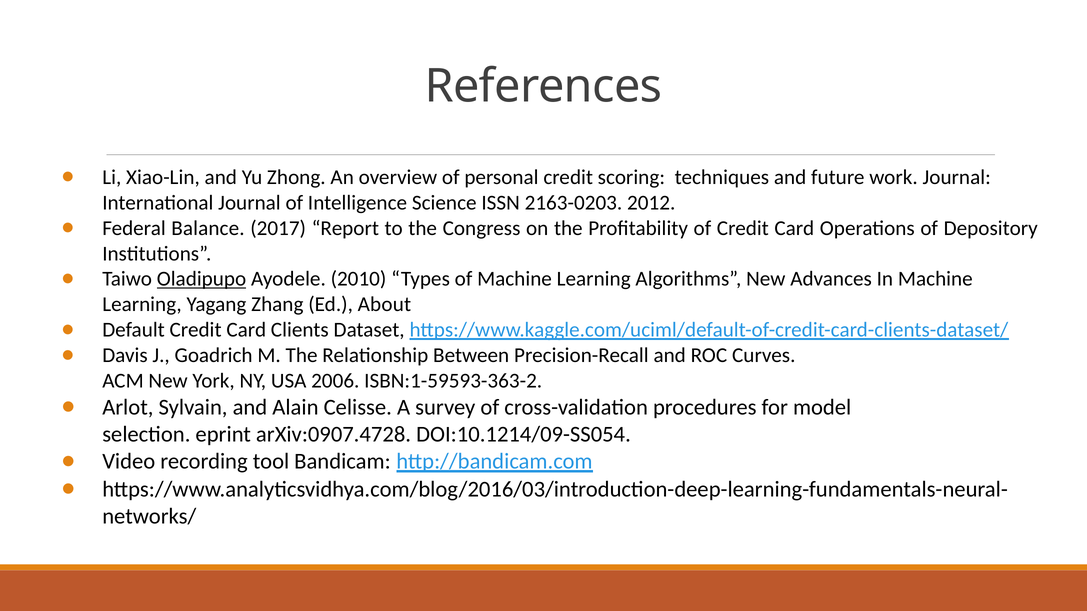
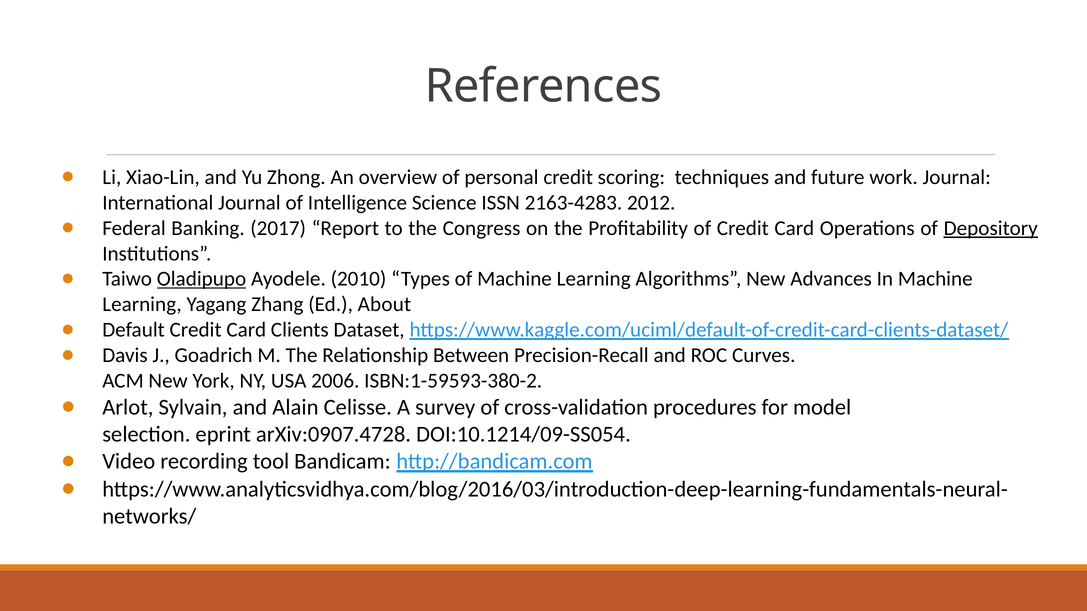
2163-0203: 2163-0203 -> 2163-4283 (573, 203)
Balance: Balance -> Banking (208, 228)
Depository underline: none -> present (991, 228)
ISBN:1-59593-363-2: ISBN:1-59593-363-2 -> ISBN:1-59593-380-2 (453, 381)
